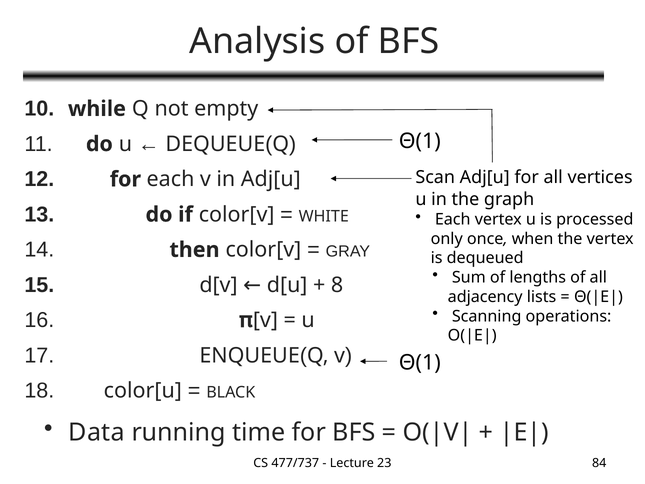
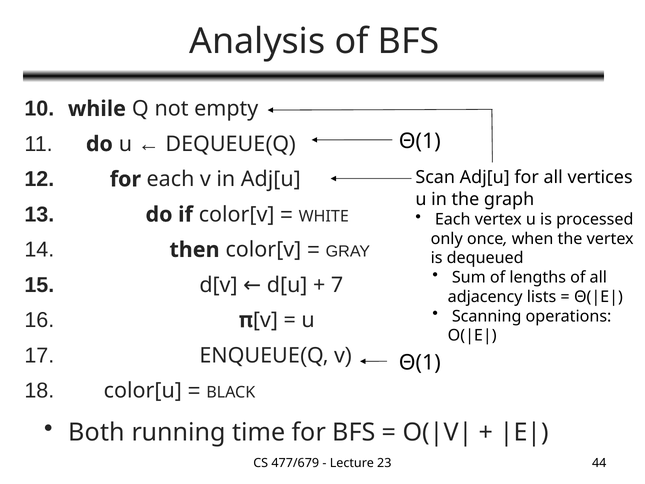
8: 8 -> 7 (337, 285)
Data: Data -> Both (97, 432)
477/737: 477/737 -> 477/679 (295, 463)
84: 84 -> 44 (599, 463)
